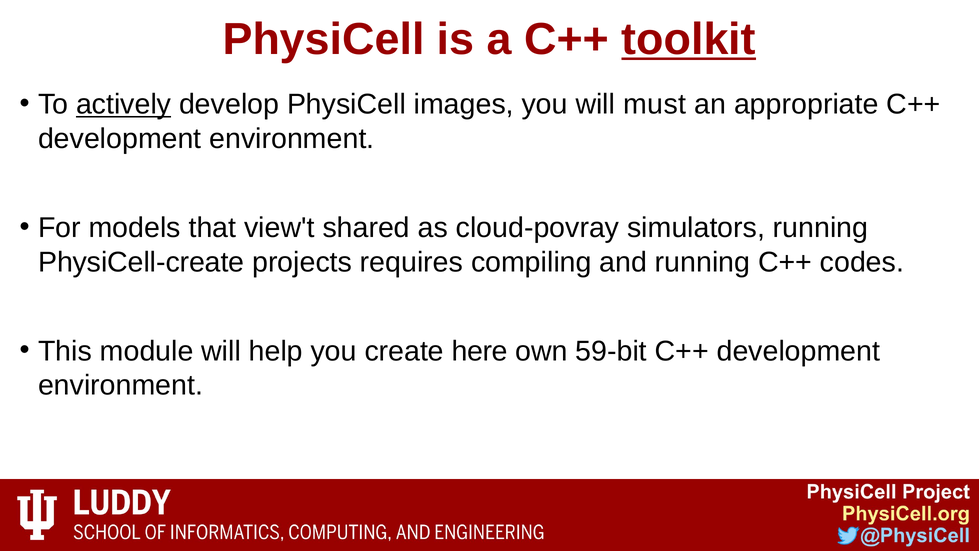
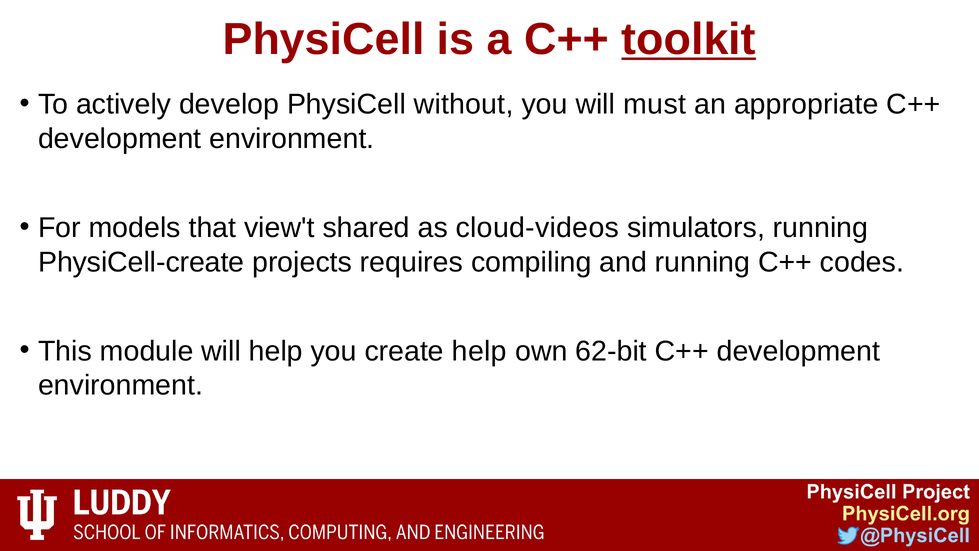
actively underline: present -> none (124, 105)
images: images -> without (464, 105)
cloud-povray: cloud-povray -> cloud-videos (537, 228)
create here: here -> help (479, 351)
59-bit: 59-bit -> 62-bit (611, 351)
